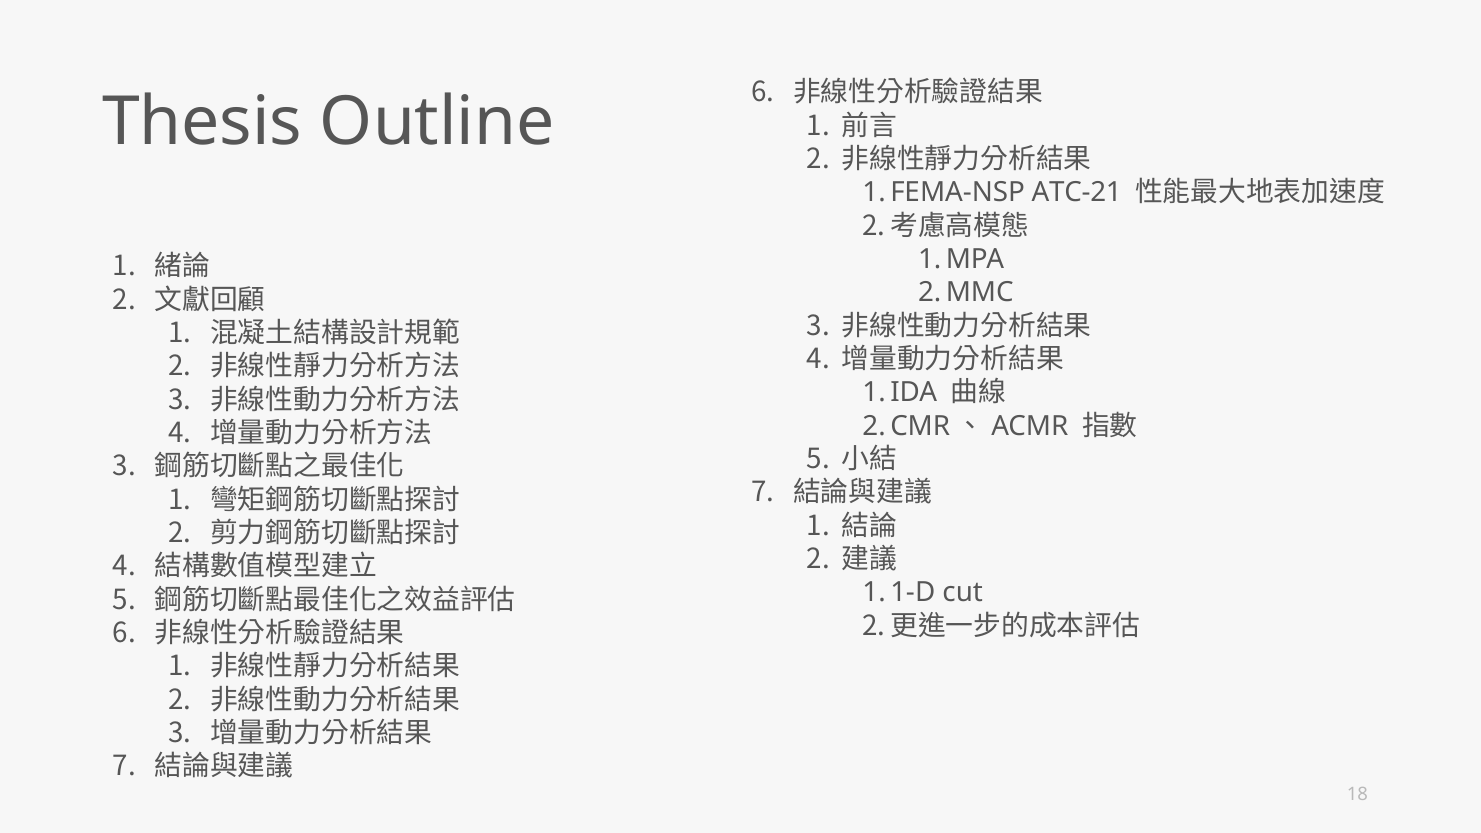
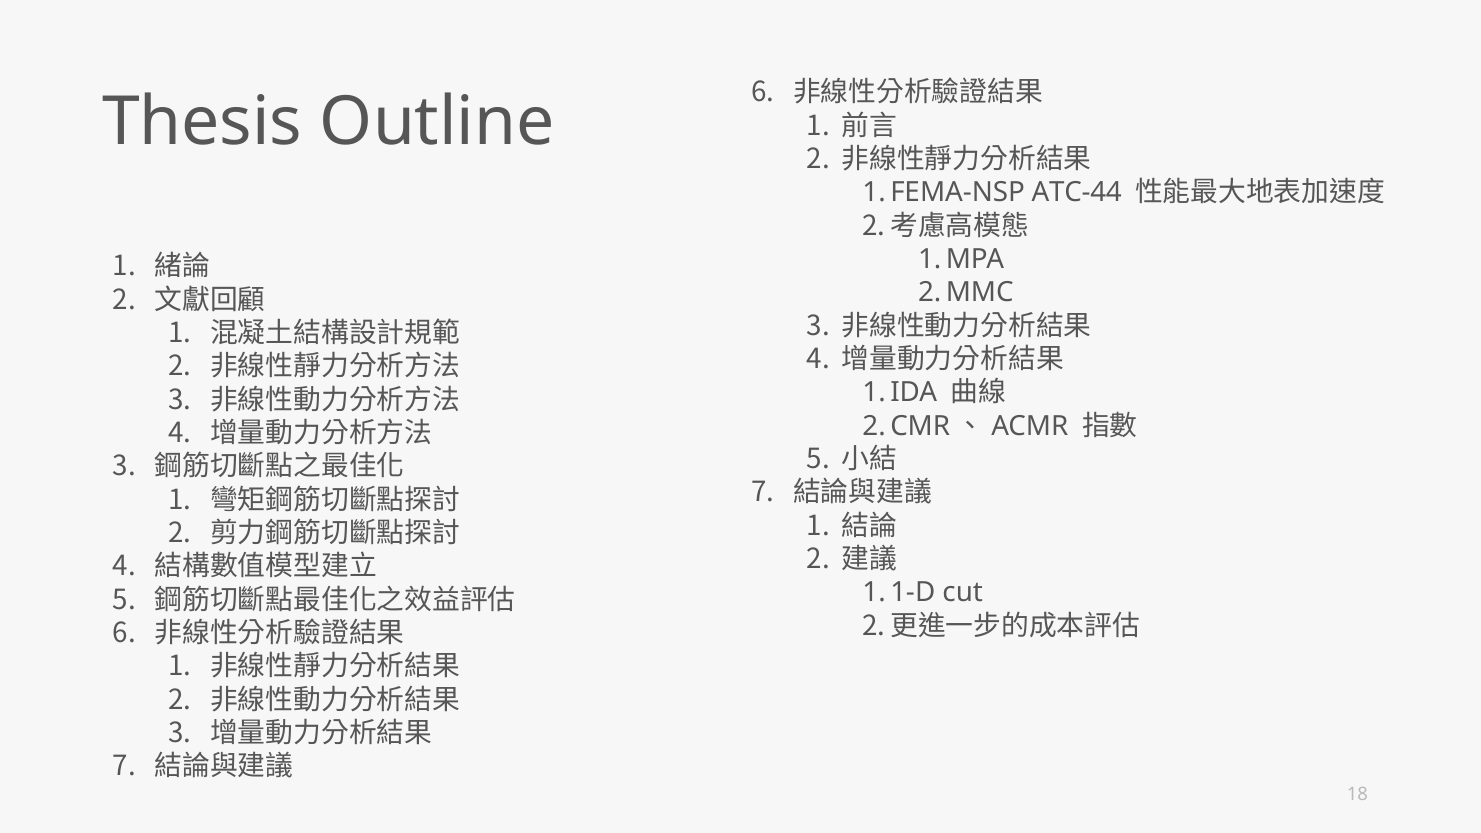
ATC-21: ATC-21 -> ATC-44 (1077, 193)
